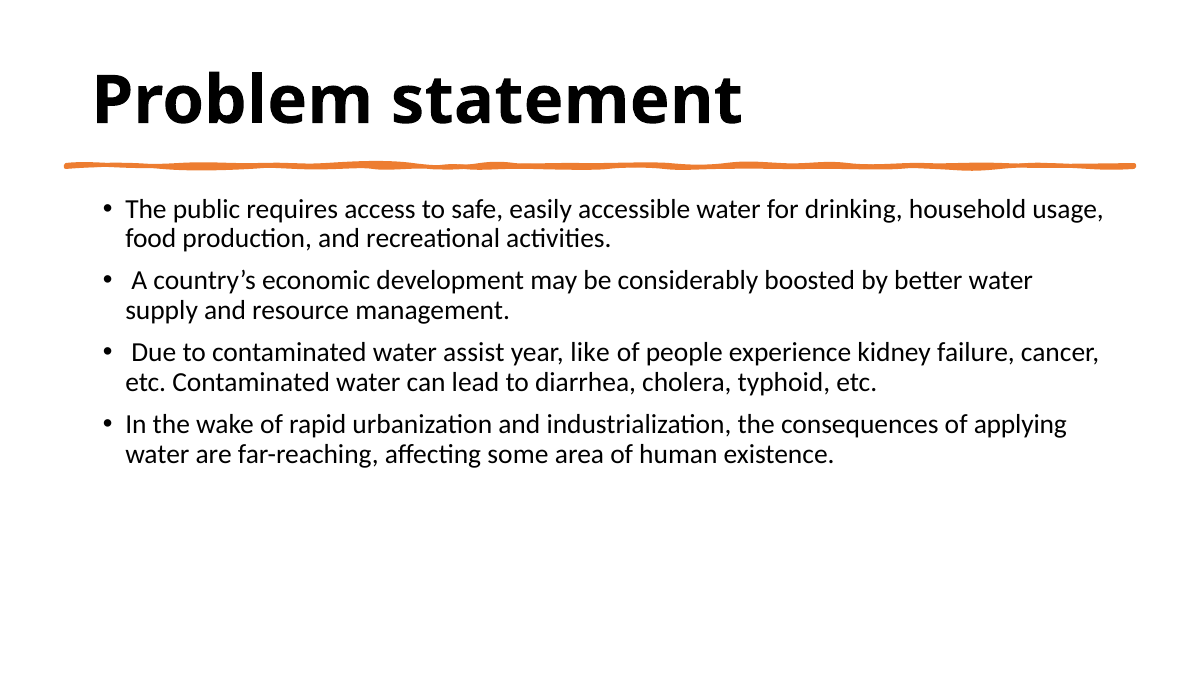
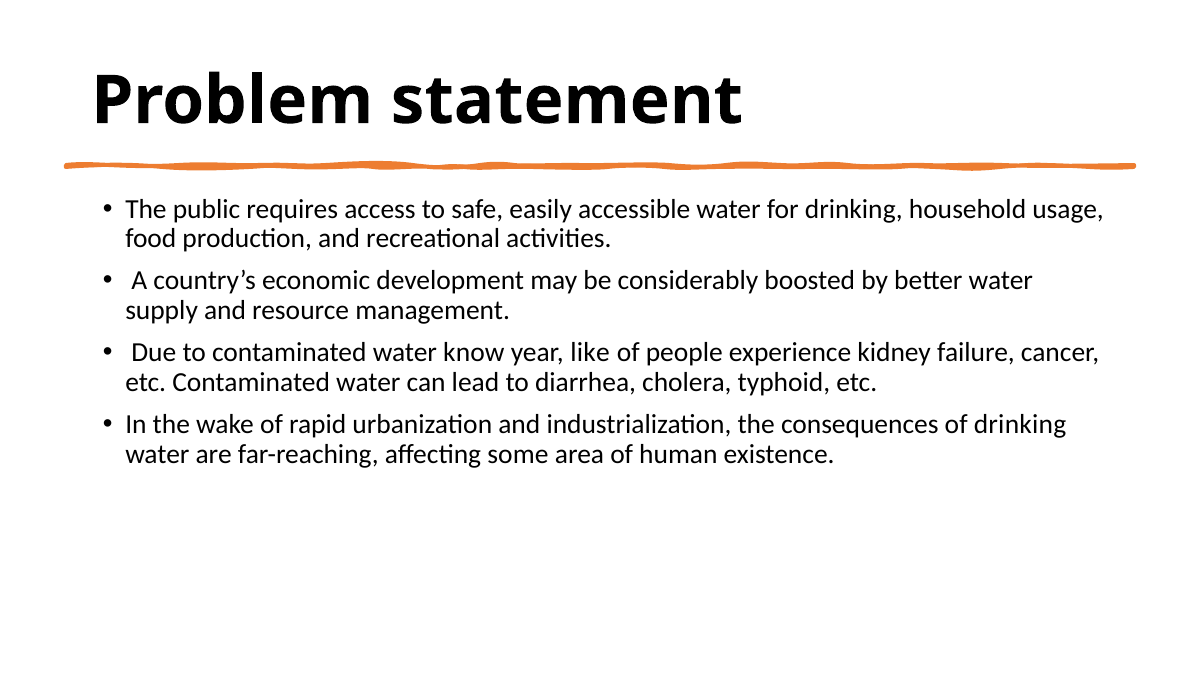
assist: assist -> know (474, 353)
of applying: applying -> drinking (1020, 425)
